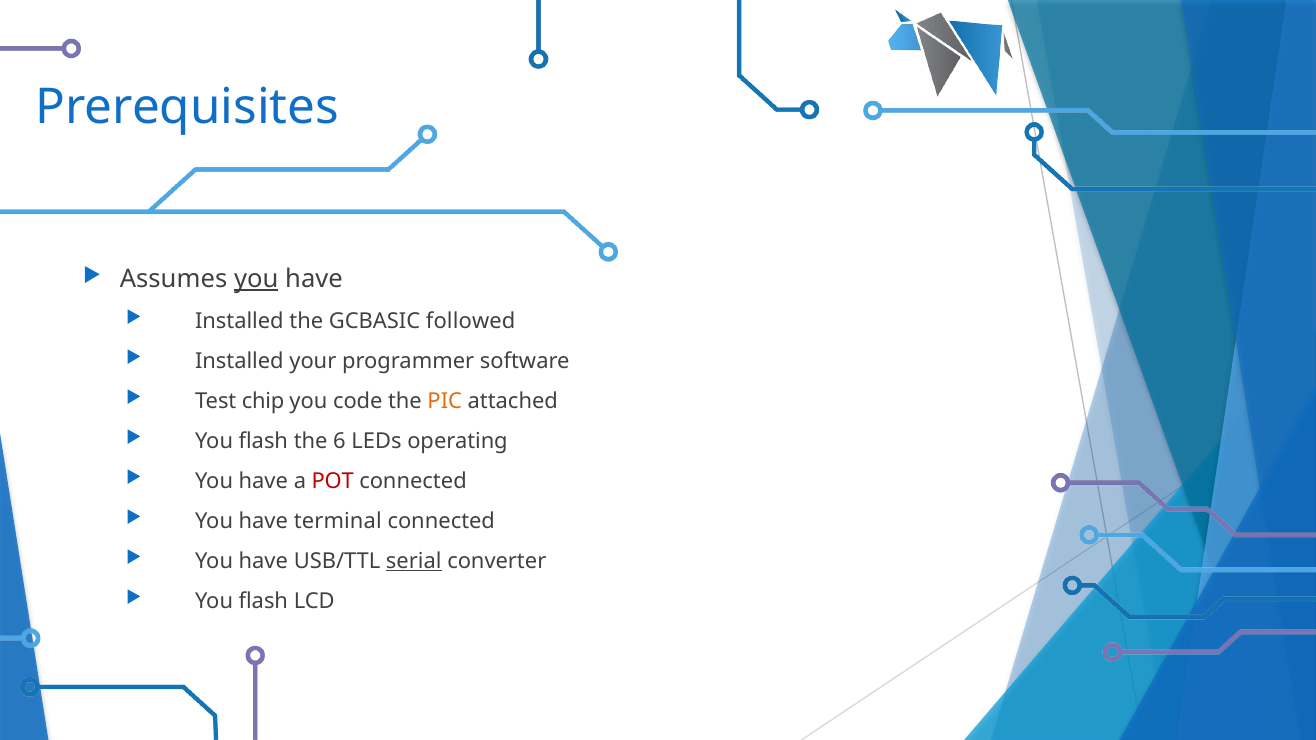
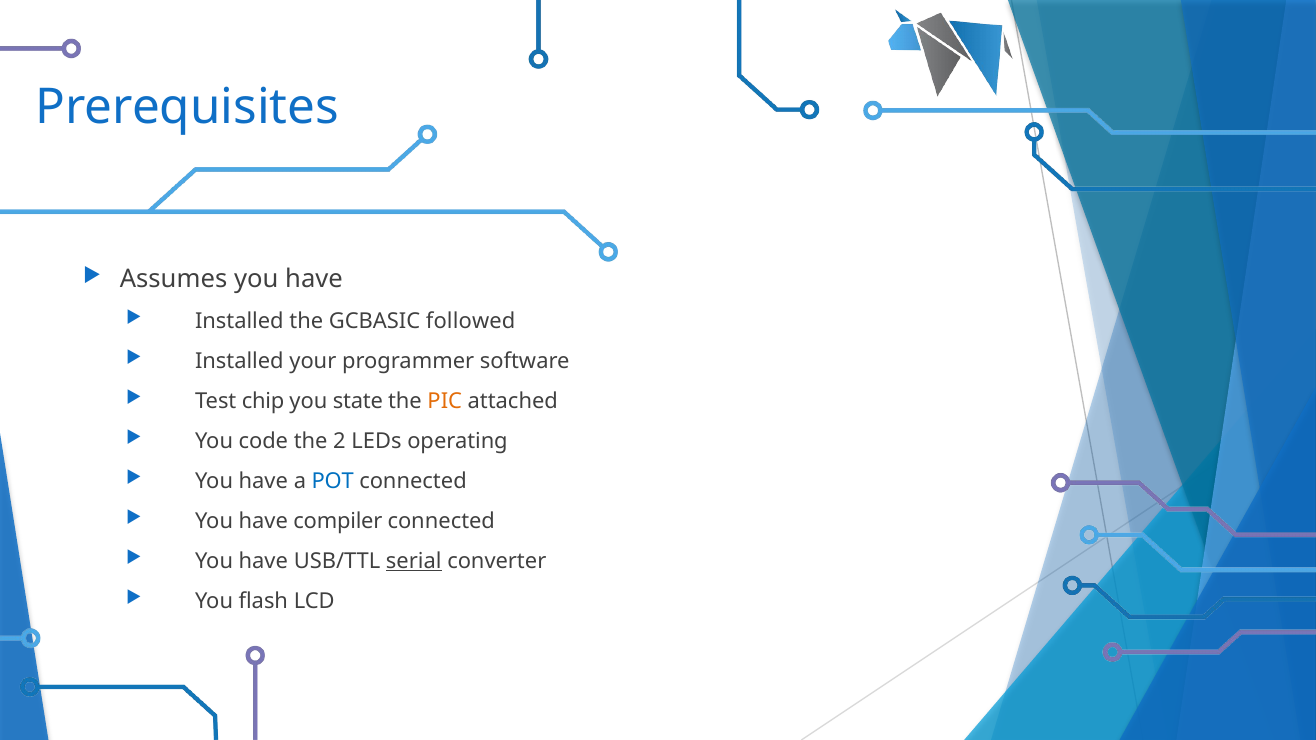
you underline: present -> none (256, 279)
code: code -> state (358, 401)
flash: flash -> code (263, 441)
6: 6 -> 2 (339, 441)
POT colour: red -> blue (333, 481)
terminal: terminal -> compiler (338, 521)
